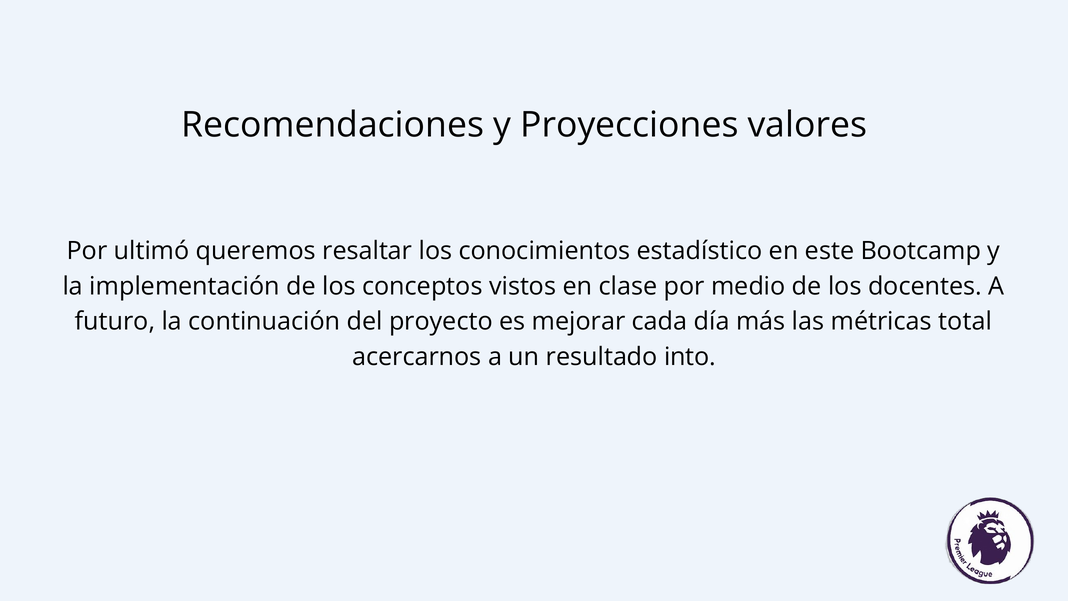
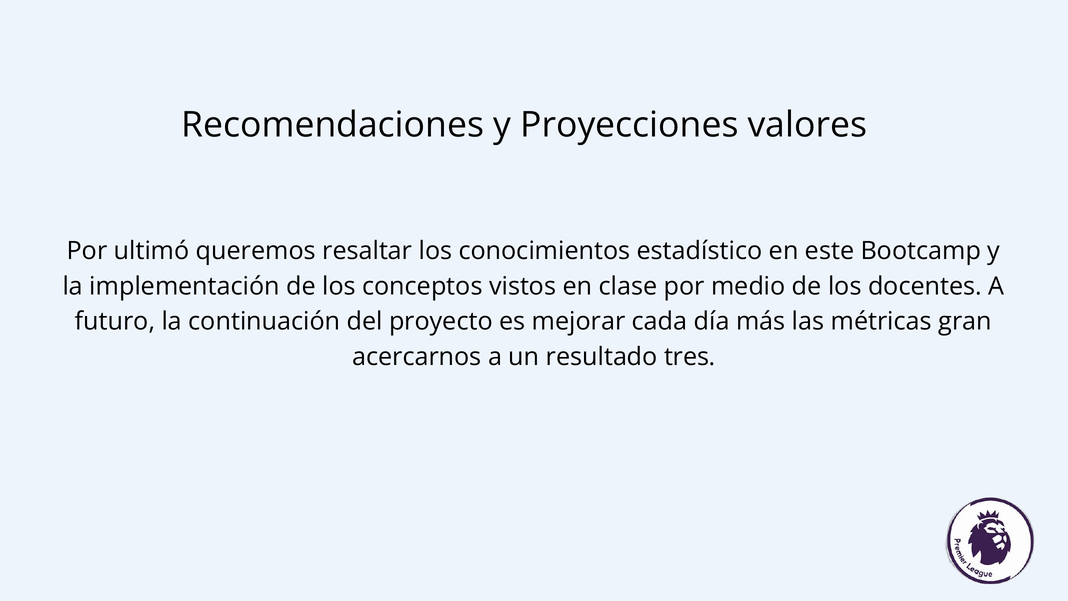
total: total -> gran (965, 321)
into: into -> tres (690, 357)
